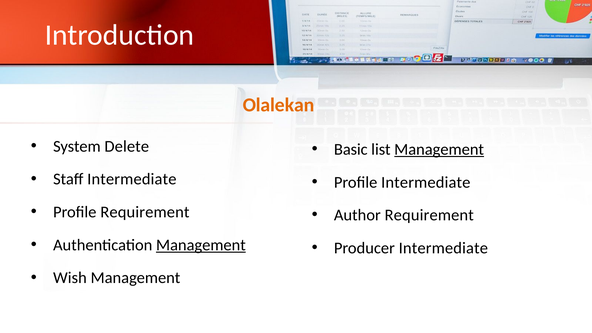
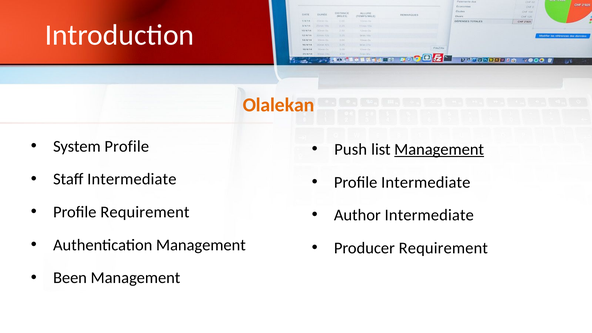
System Delete: Delete -> Profile (127, 146)
Basic: Basic -> Push (351, 149)
Author Requirement: Requirement -> Intermediate (429, 215)
Management underline: present -> none (201, 245)
Producer Intermediate: Intermediate -> Requirement (443, 248)
Wish: Wish -> Been (70, 278)
